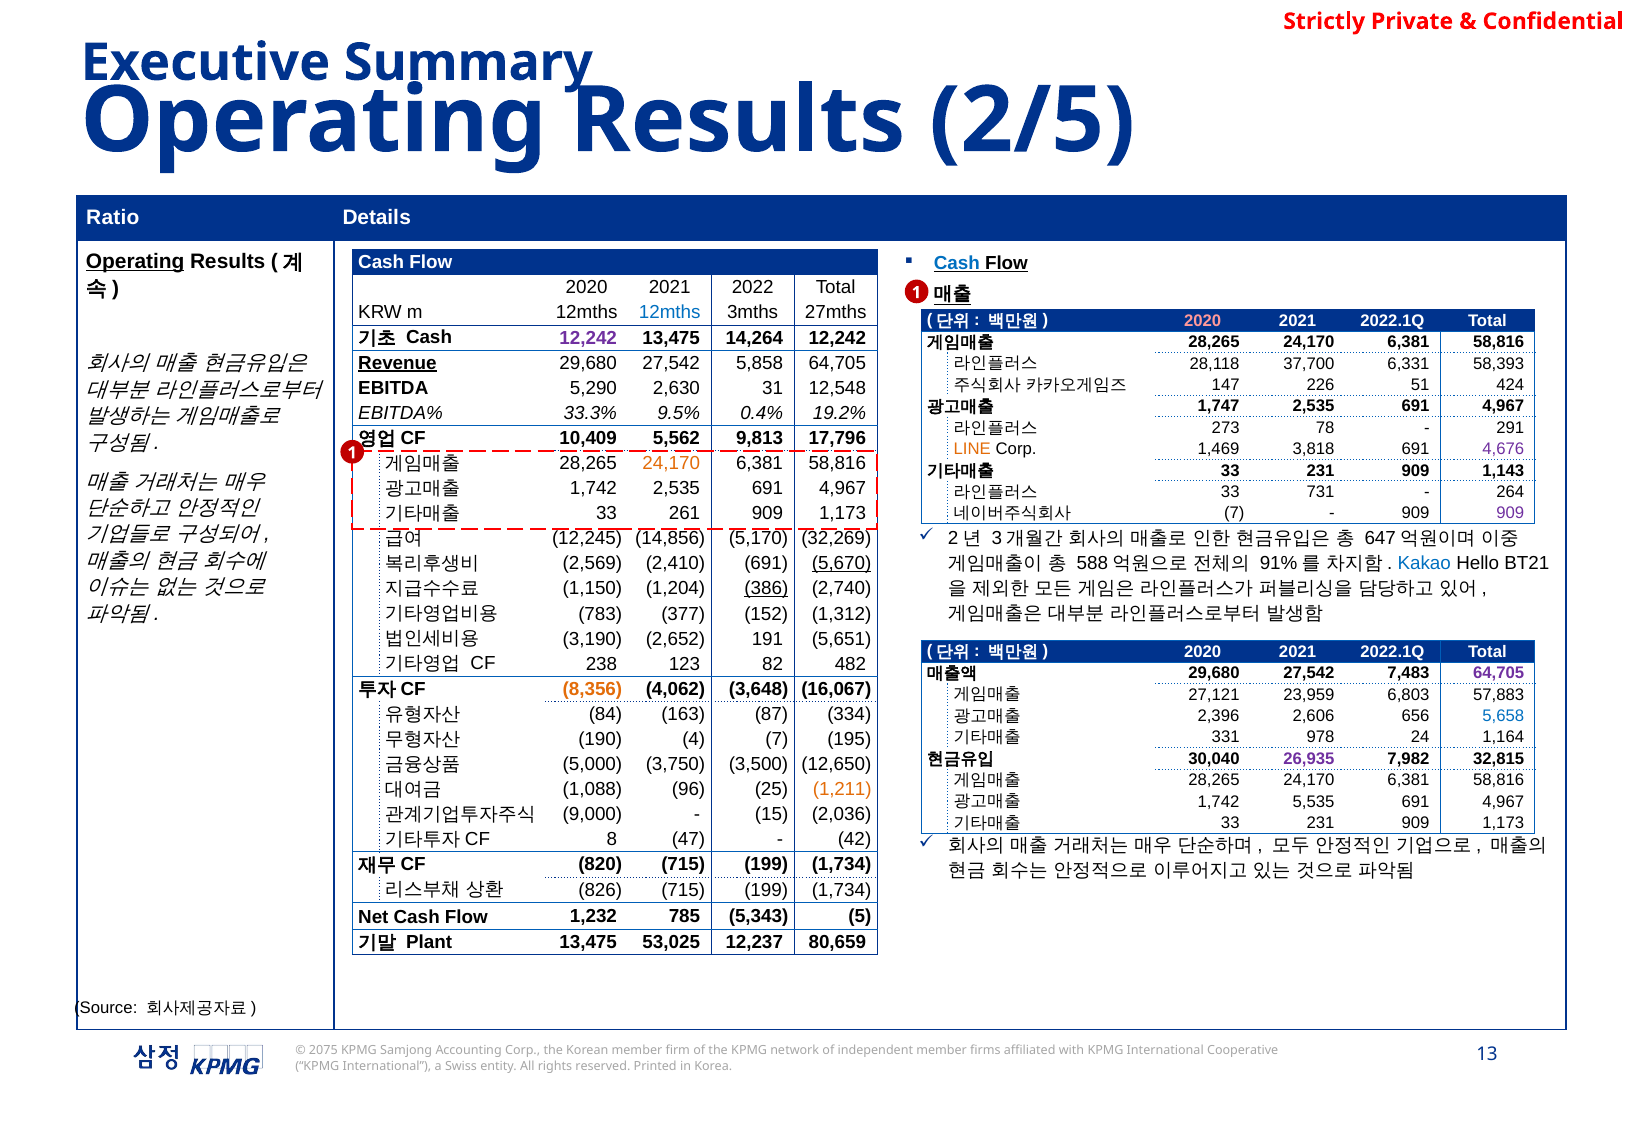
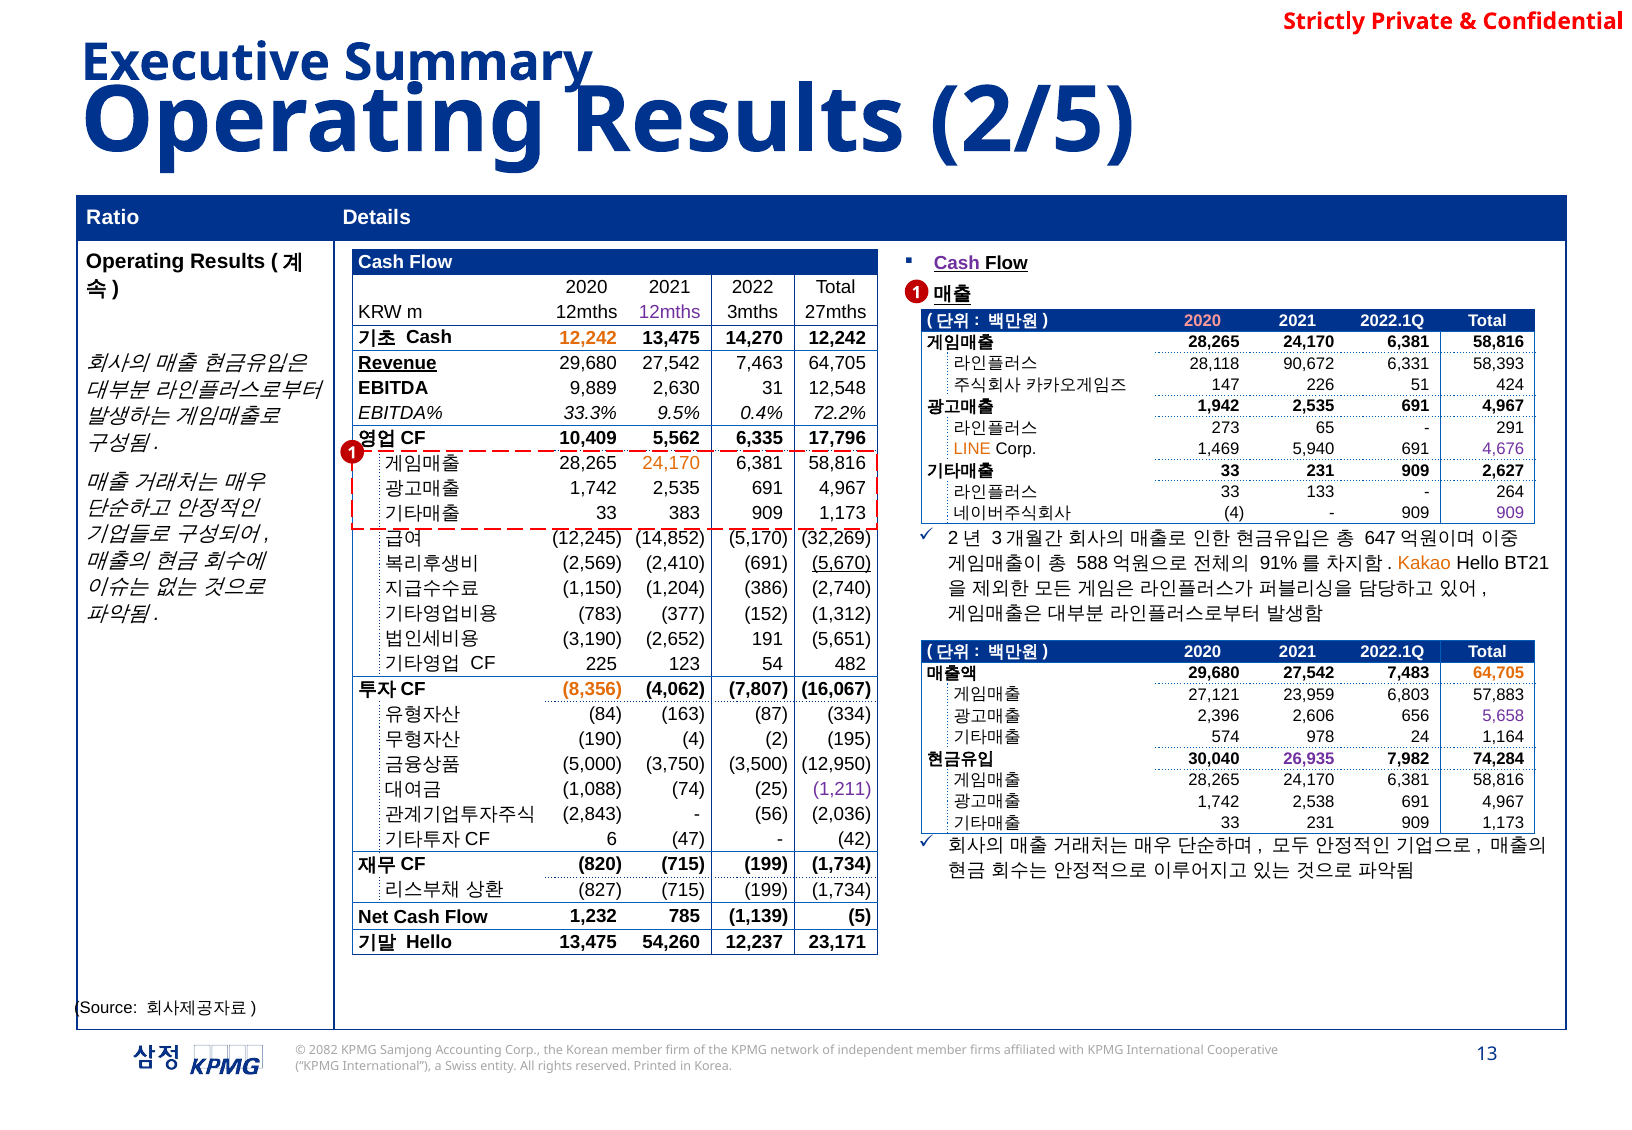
Operating underline: present -> none (135, 262)
Cash colour: blue -> purple (957, 263)
12mths colour: blue -> purple (670, 313)
12,242 colour: purple -> orange (588, 338)
14,264: 14,264 -> 14,270 (754, 338)
5,858: 5,858 -> 7,463 (760, 363)
37,700: 37,700 -> 90,672 (1309, 363)
5,290: 5,290 -> 9,889 (593, 388)
1,747: 1,747 -> 1,942 (1219, 406)
19.2%: 19.2% -> 72.2% (839, 413)
78: 78 -> 65 (1325, 428)
9,813: 9,813 -> 6,335 (760, 438)
3,818: 3,818 -> 5,940 (1314, 449)
1,143: 1,143 -> 2,627 (1503, 470)
731: 731 -> 133 (1321, 492)
261: 261 -> 383 (685, 513)
7: 7 -> 4 (1234, 513)
14,856: 14,856 -> 14,852 (670, 538)
Kakao colour: blue -> orange (1424, 563)
386 underline: present -> none (766, 589)
238: 238 -> 225 (601, 664)
82: 82 -> 54 (773, 664)
64,705 colour: purple -> orange (1499, 673)
3,648: 3,648 -> 7,807 (759, 689)
5,658 colour: blue -> purple (1503, 716)
331: 331 -> 574 (1226, 737)
4 7: 7 -> 2 (777, 739)
32,815: 32,815 -> 74,284 (1499, 759)
12,650: 12,650 -> 12,950 (836, 764)
96: 96 -> 74 (689, 789)
1,211 colour: orange -> purple (842, 789)
5,535: 5,535 -> 2,538 (1314, 801)
9,000: 9,000 -> 2,843 (592, 814)
15: 15 -> 56 (772, 814)
8: 8 -> 6 (612, 840)
826: 826 -> 827 (600, 890)
5,343: 5,343 -> 1,139 (759, 916)
Plant: Plant -> Hello (429, 942)
53,025: 53,025 -> 54,260 (671, 942)
80,659: 80,659 -> 23,171 (837, 942)
2075: 2075 -> 2082 (323, 1051)
